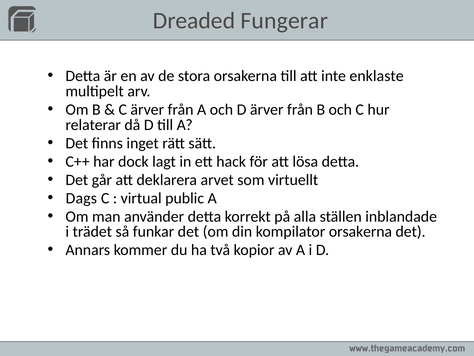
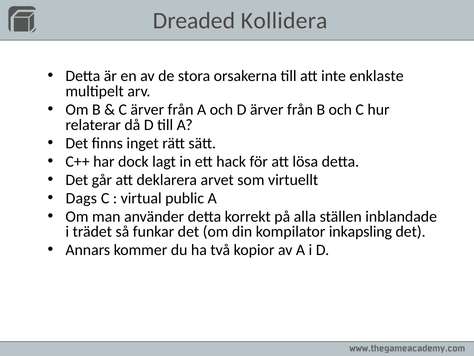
Fungerar: Fungerar -> Kollidera (284, 21)
kompilator orsakerna: orsakerna -> inkapsling (360, 231)
